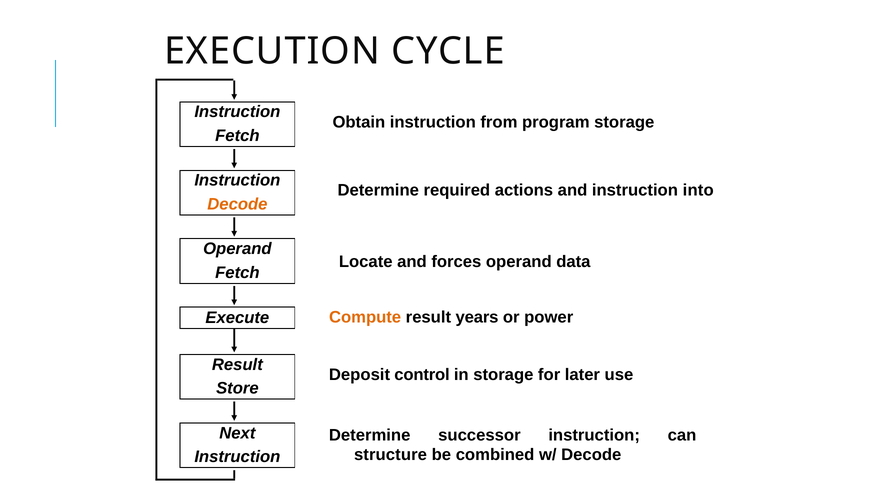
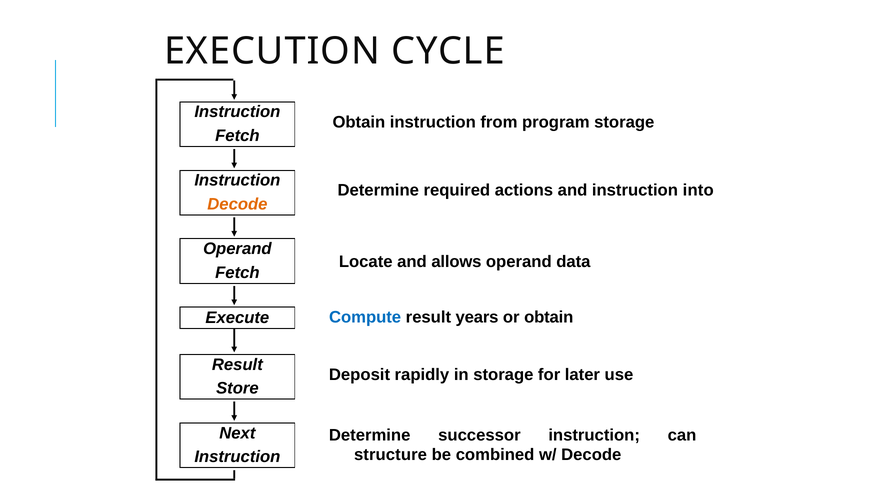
forces: forces -> allows (456, 262)
Compute colour: orange -> blue (365, 317)
or power: power -> obtain (549, 317)
control: control -> rapidly (422, 375)
